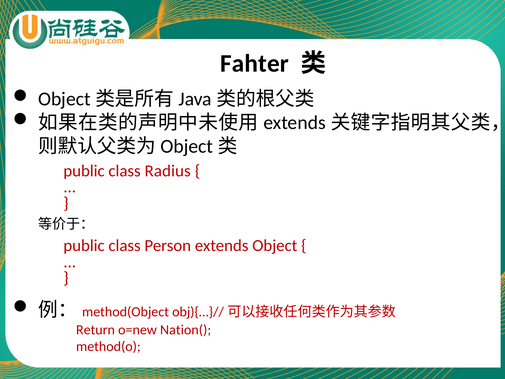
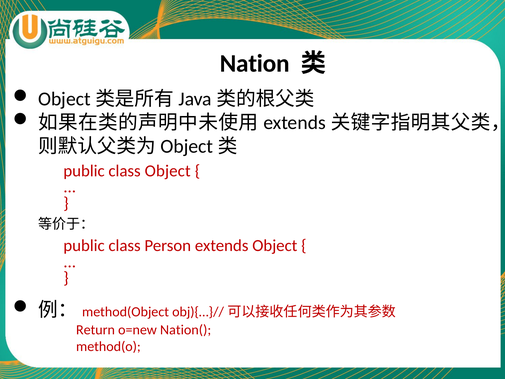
Fahter: Fahter -> Nation (255, 63)
class Radius: Radius -> Object (168, 171)
